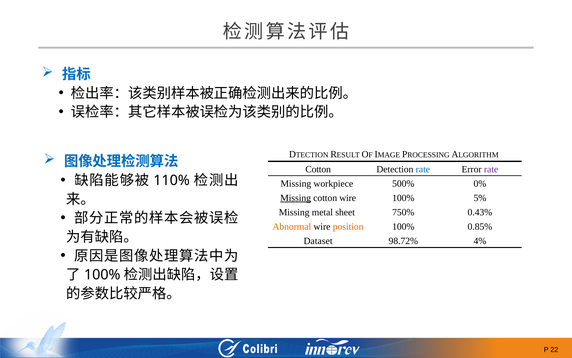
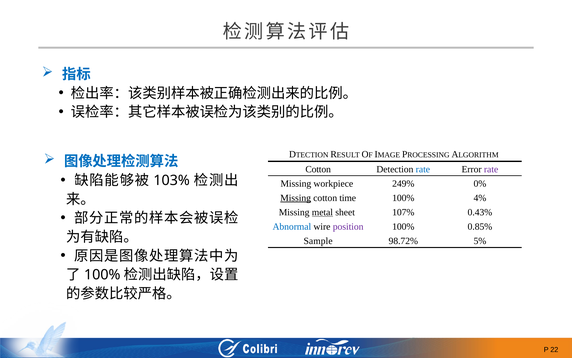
110%: 110% -> 103% (172, 180)
500%: 500% -> 249% (403, 183)
cotton wire: wire -> time (348, 198)
5%: 5% -> 4% (480, 198)
metal underline: none -> present (322, 212)
750%: 750% -> 107% (403, 212)
Abnormal colour: orange -> blue (292, 226)
position colour: orange -> purple (348, 226)
Dataset: Dataset -> Sample (318, 241)
4%: 4% -> 5% (480, 241)
